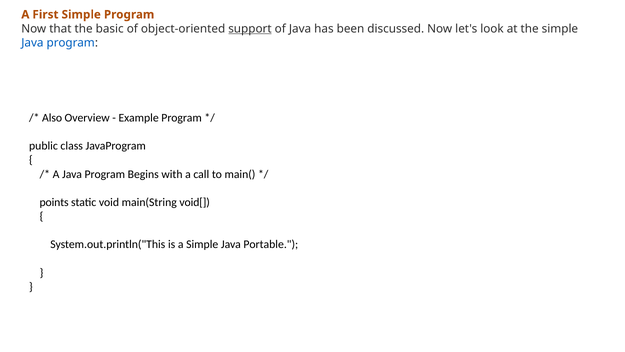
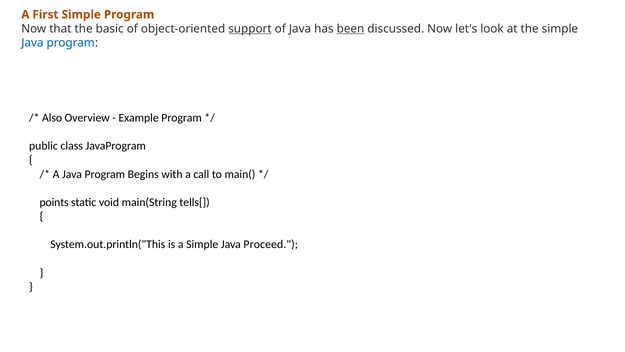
been underline: none -> present (351, 29)
void[: void[ -> tells[ (195, 202)
Portable: Portable -> Proceed (271, 244)
